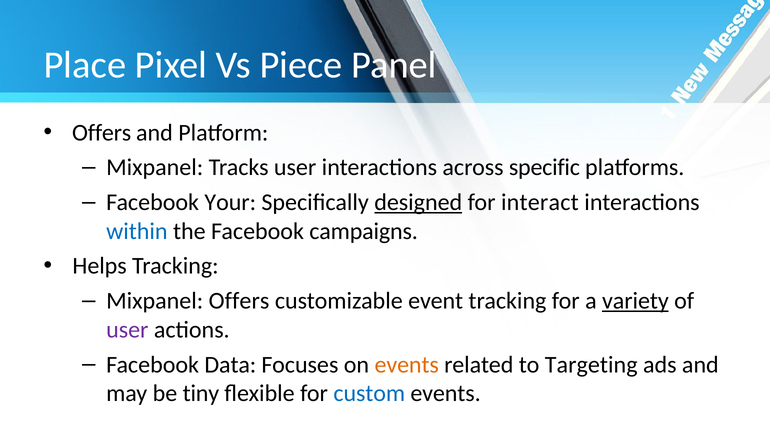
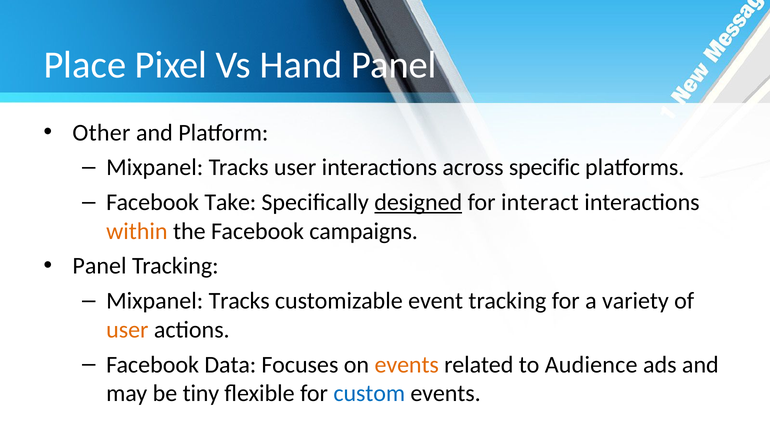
Piece: Piece -> Hand (301, 65)
Offers: Offers -> Other (101, 133)
Your: Your -> Take (230, 202)
within colour: blue -> orange (137, 231)
Helps: Helps -> Panel (100, 266)
Offers: Offers -> Tracks (239, 301)
variety underline: present -> none (635, 301)
user colour: purple -> orange (127, 330)
Targeting: Targeting -> Audience (591, 365)
